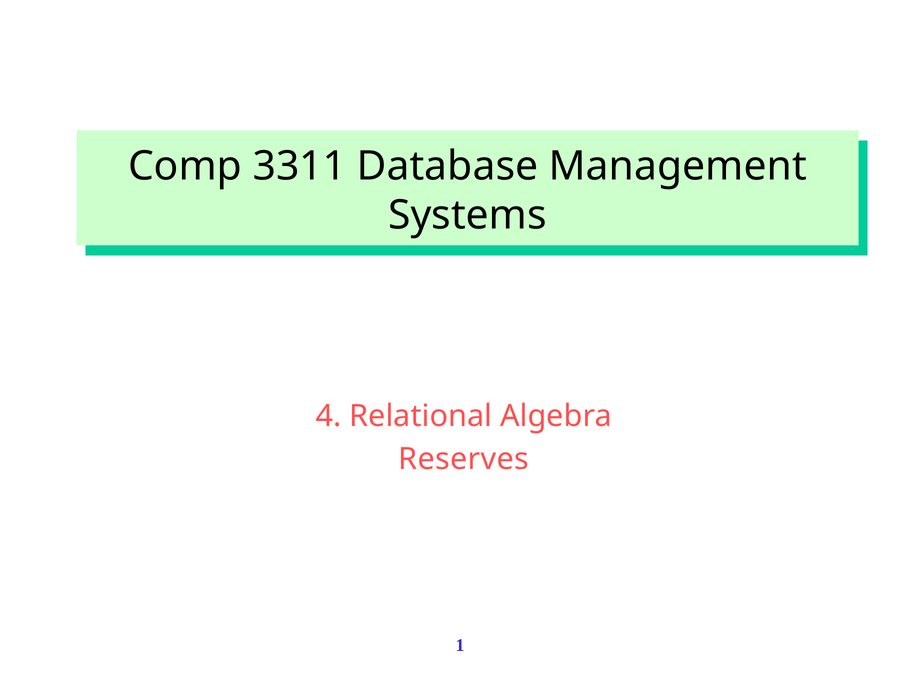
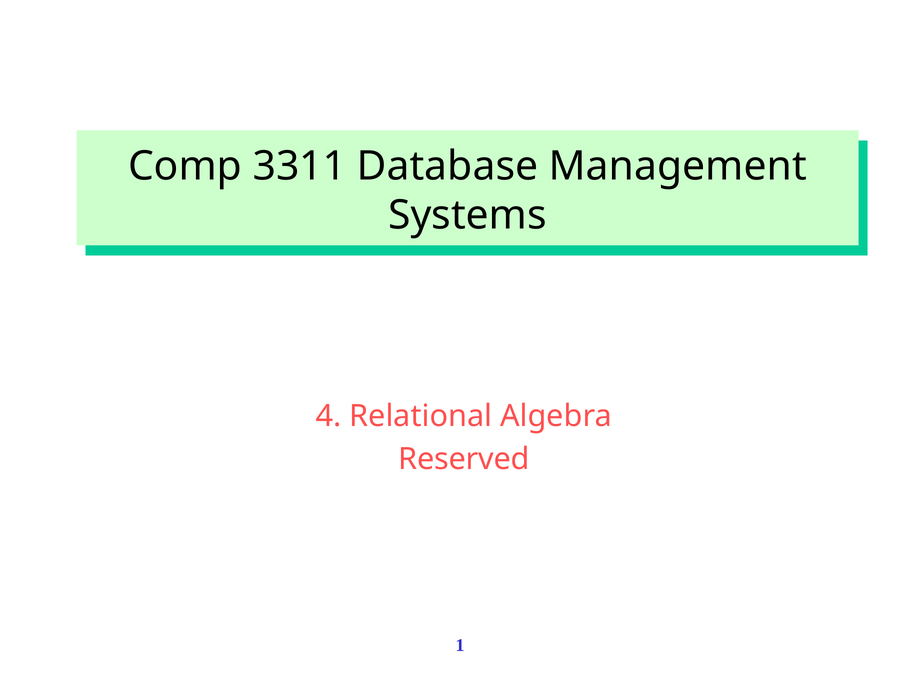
Reserves: Reserves -> Reserved (464, 459)
